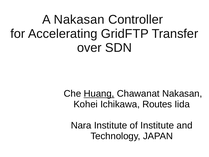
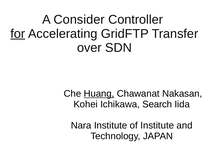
A Nakasan: Nakasan -> Consider (79, 20)
for underline: none -> present (18, 34)
Routes: Routes -> Search (157, 104)
